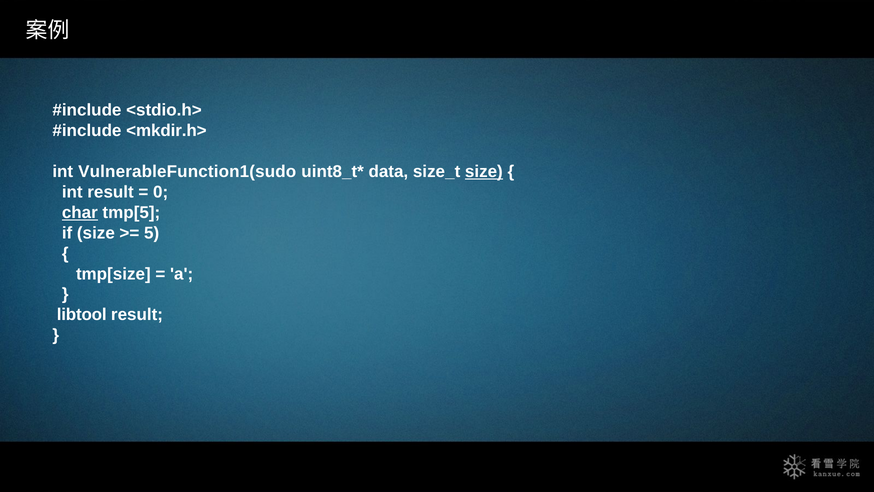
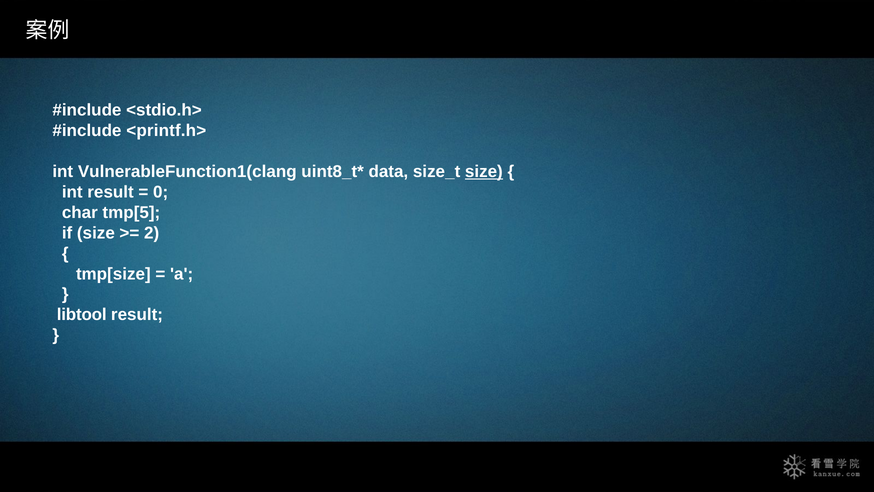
<mkdir.h>: <mkdir.h> -> <printf.h> (166, 131)
VulnerableFunction1(sudo: VulnerableFunction1(sudo -> VulnerableFunction1(clang (187, 171)
char underline: present -> none (80, 212)
5: 5 -> 2 (152, 233)
